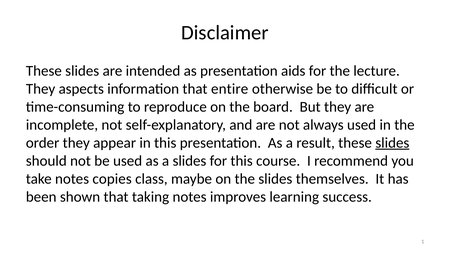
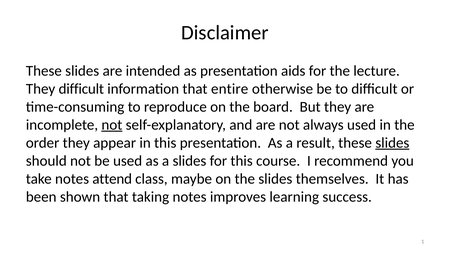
They aspects: aspects -> difficult (81, 89)
not underline: none -> present (112, 125)
copies: copies -> attend (112, 179)
